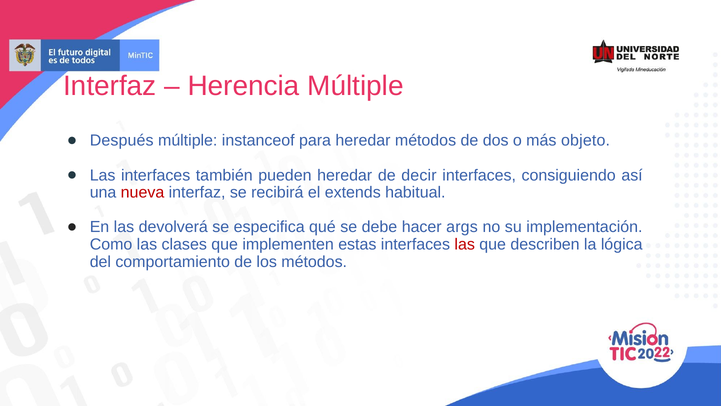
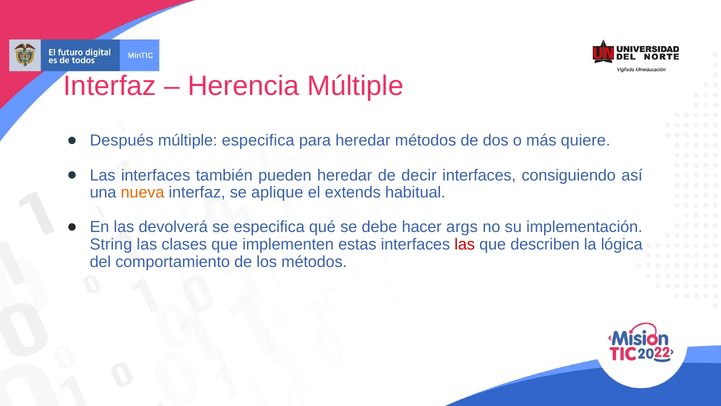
múltiple instanceof: instanceof -> especifica (258, 141)
objeto: objeto -> quiere (586, 141)
nueva colour: red -> orange (143, 192)
recibirá: recibirá -> aplique (277, 192)
Como: Como -> String (111, 244)
